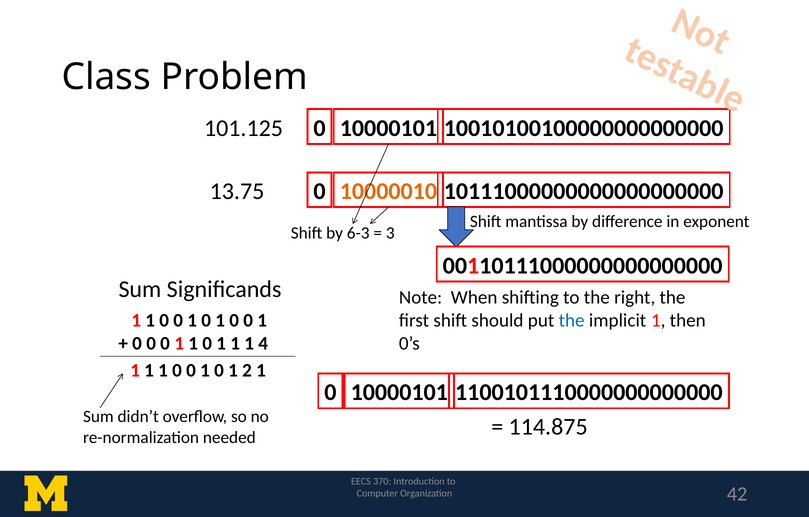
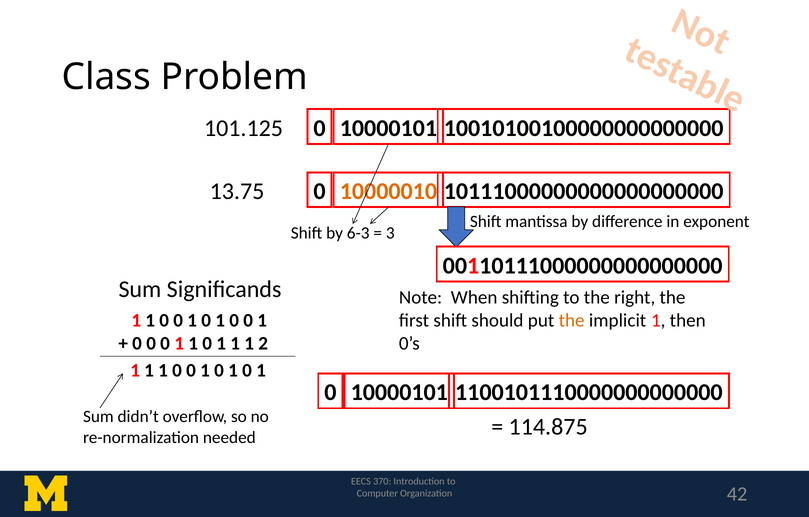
the colour: blue -> orange (572, 320)
4: 4 -> 2 (263, 343)
2: 2 -> 0 (247, 370)
